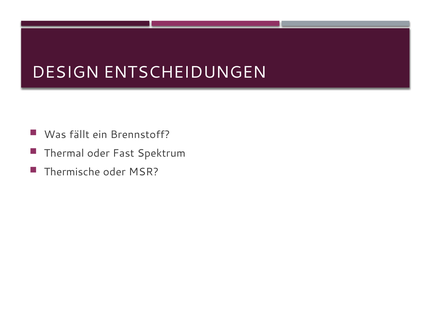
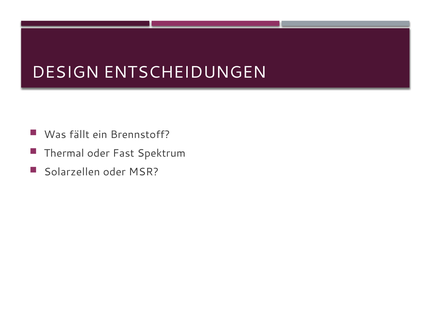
Thermische: Thermische -> Solarzellen (72, 172)
